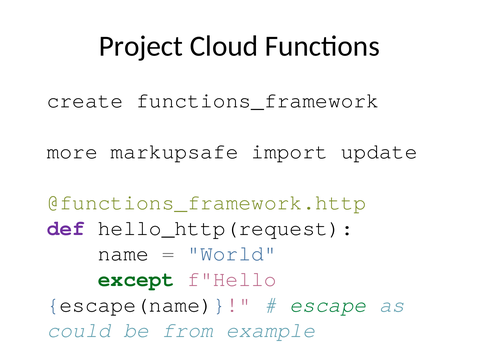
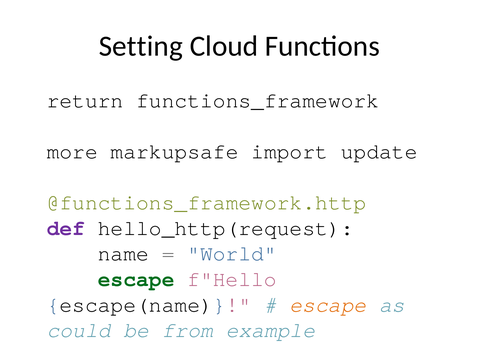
Project: Project -> Setting (141, 46)
create: create -> return (85, 100)
except: except -> escape (136, 279)
escape colour: green -> orange (328, 305)
